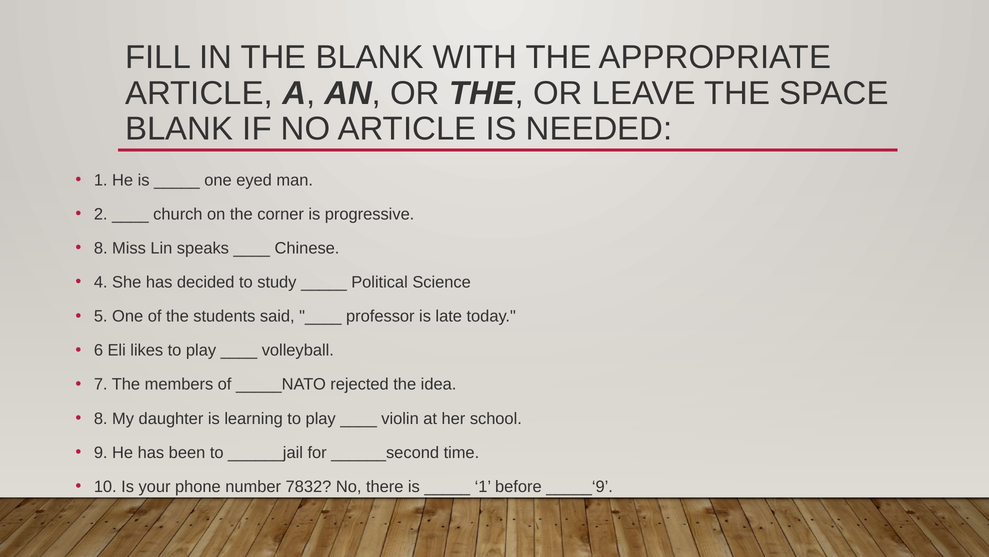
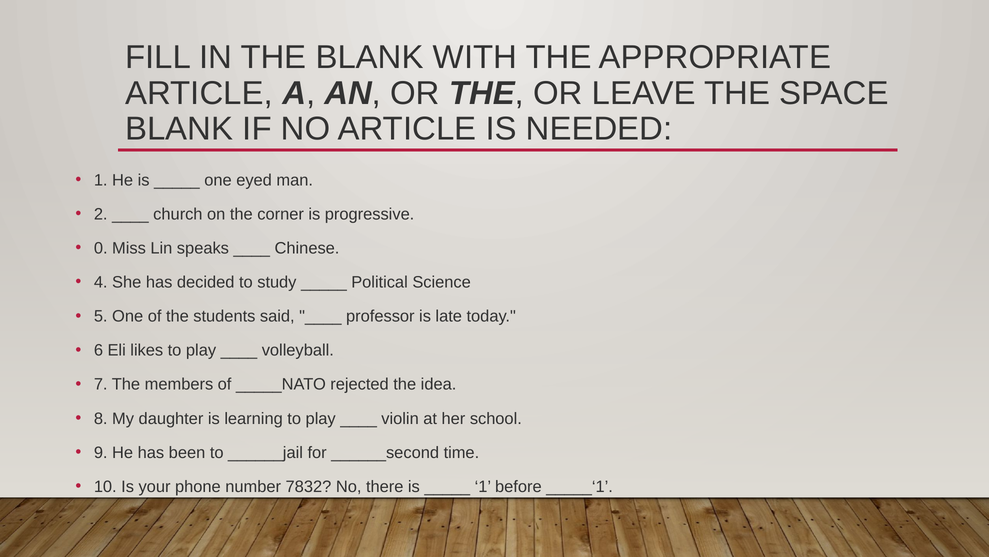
8: 8 -> 0 (101, 248)
_____‘9: _____‘9 -> _____‘1 (580, 486)
